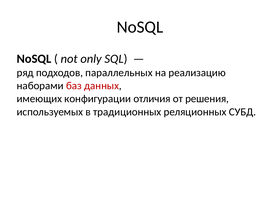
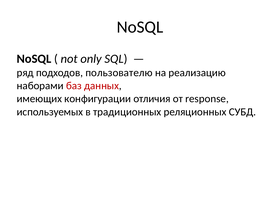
параллельных: параллельных -> пользователю (119, 73)
решения: решения -> response (207, 99)
